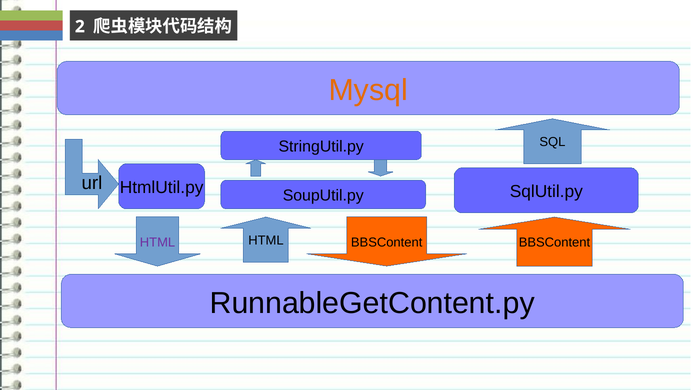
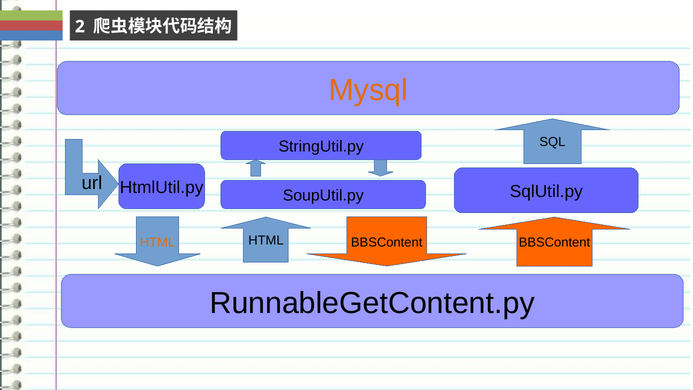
HTML colour: purple -> orange (158, 242)
